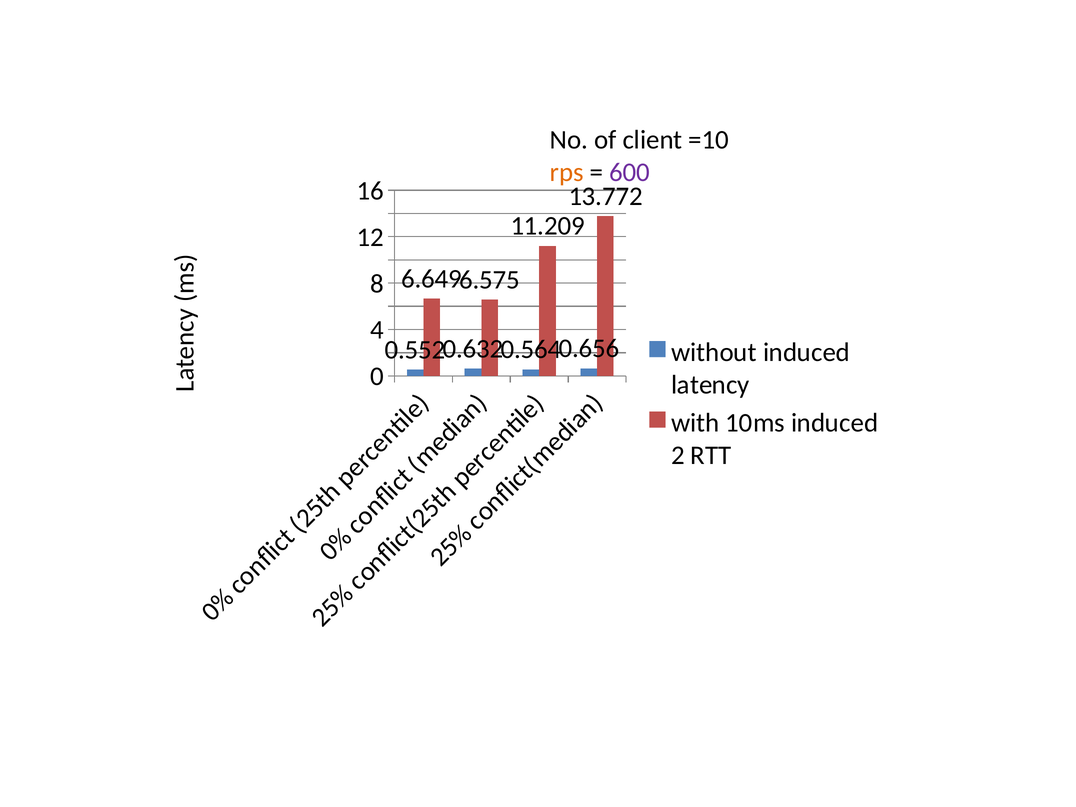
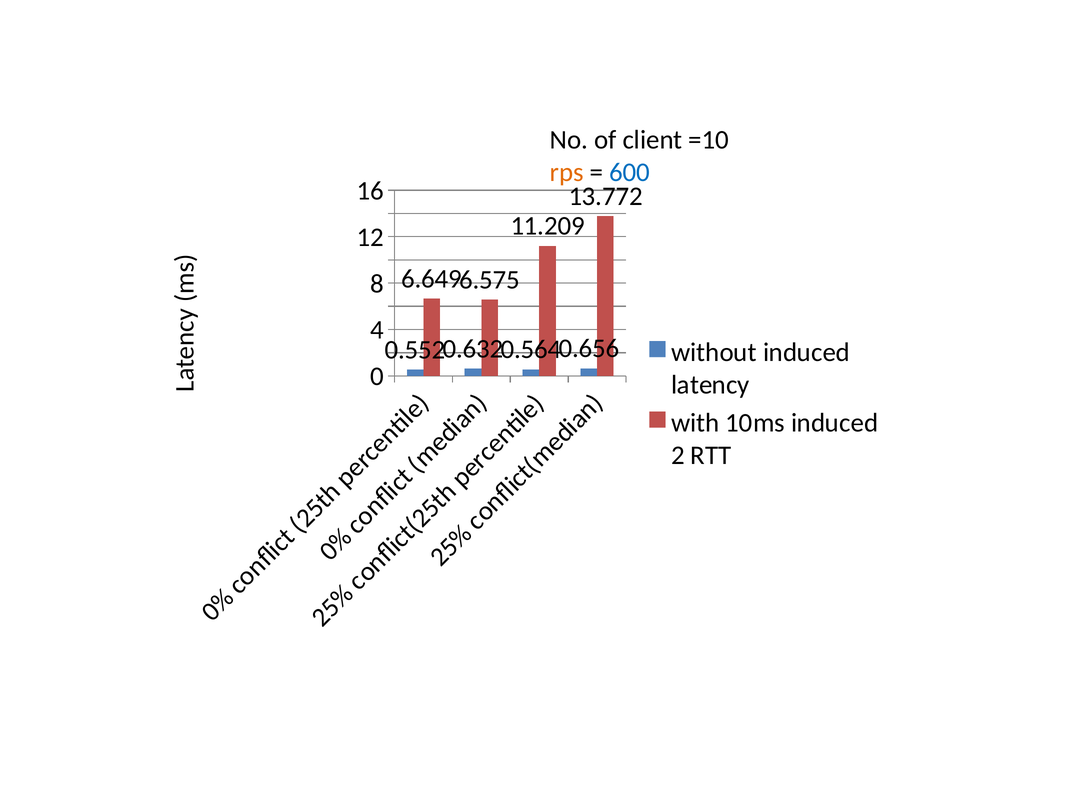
600 colour: purple -> blue (630, 172)
